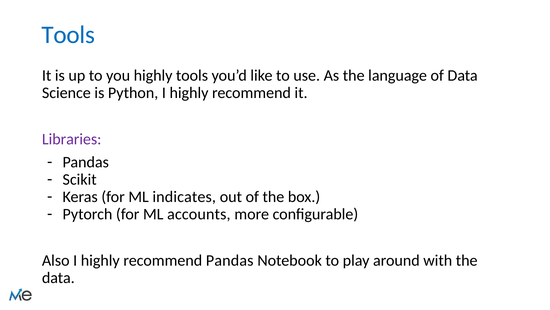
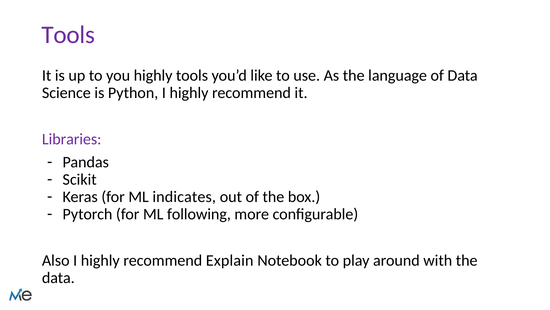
Tools colour: blue -> purple (68, 35)
accounts: accounts -> following (199, 214)
recommend Pandas: Pandas -> Explain (230, 260)
